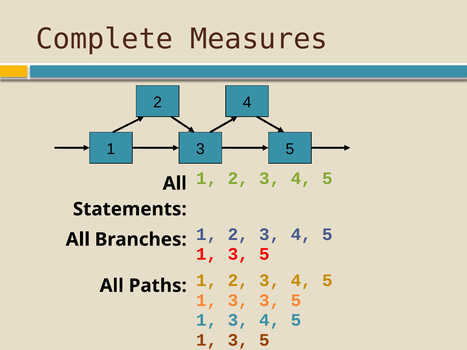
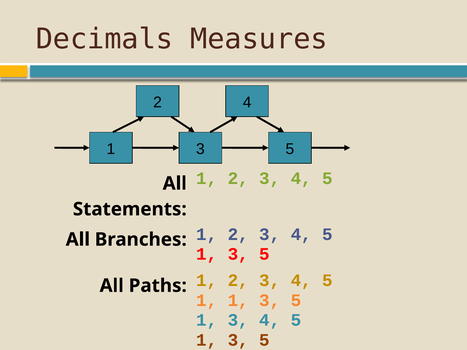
Complete: Complete -> Decimals (104, 39)
3: 3 -> 1 (238, 301)
